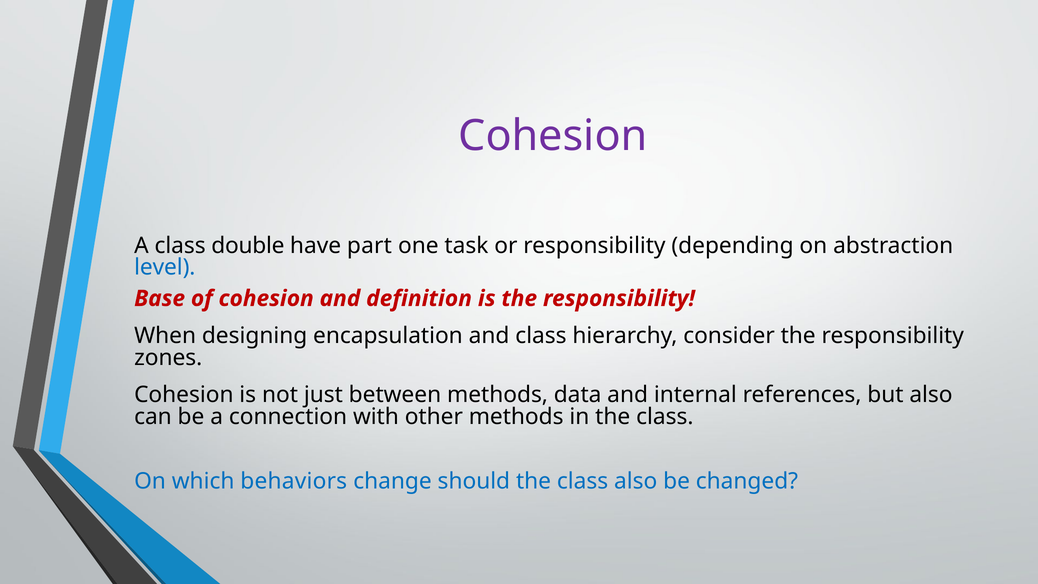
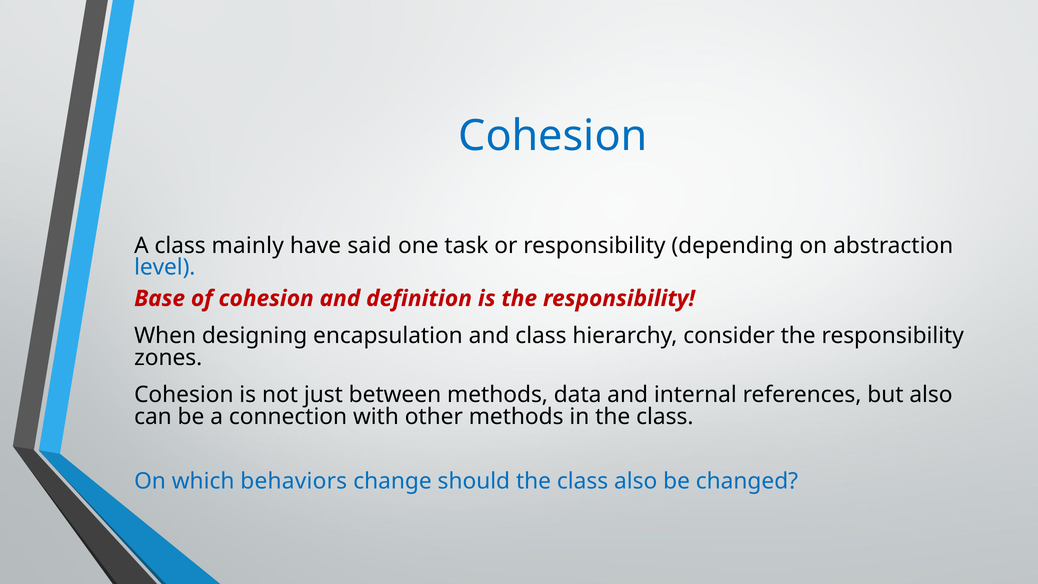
Cohesion colour: purple -> blue (553, 136)
double: double -> mainly (248, 246)
part: part -> said (369, 246)
